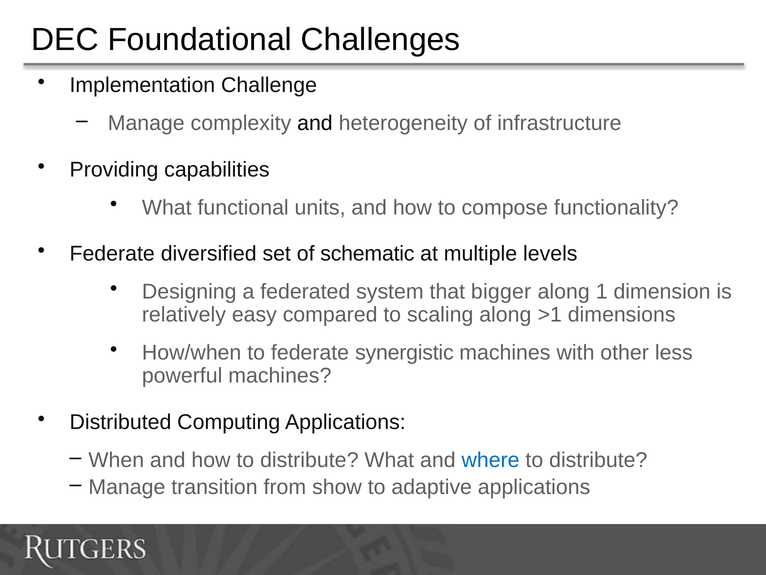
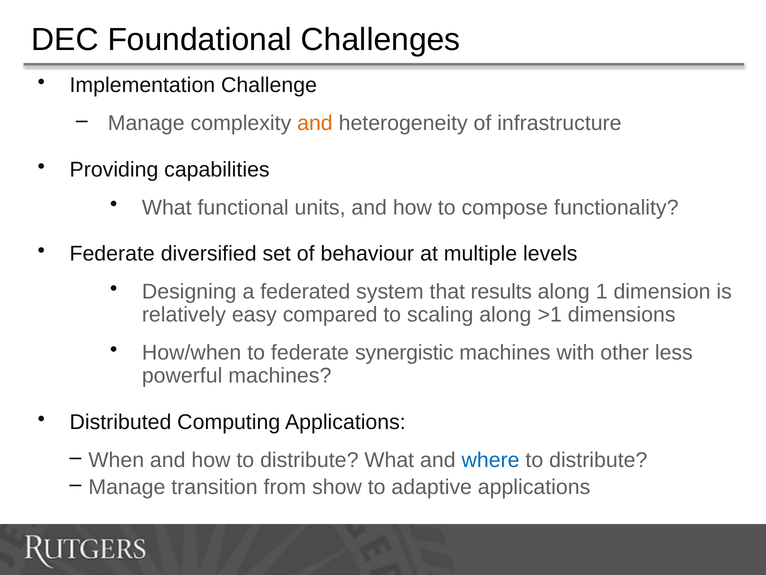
and colour: black -> orange (315, 123)
schematic: schematic -> behaviour (367, 254)
bigger: bigger -> results (501, 292)
